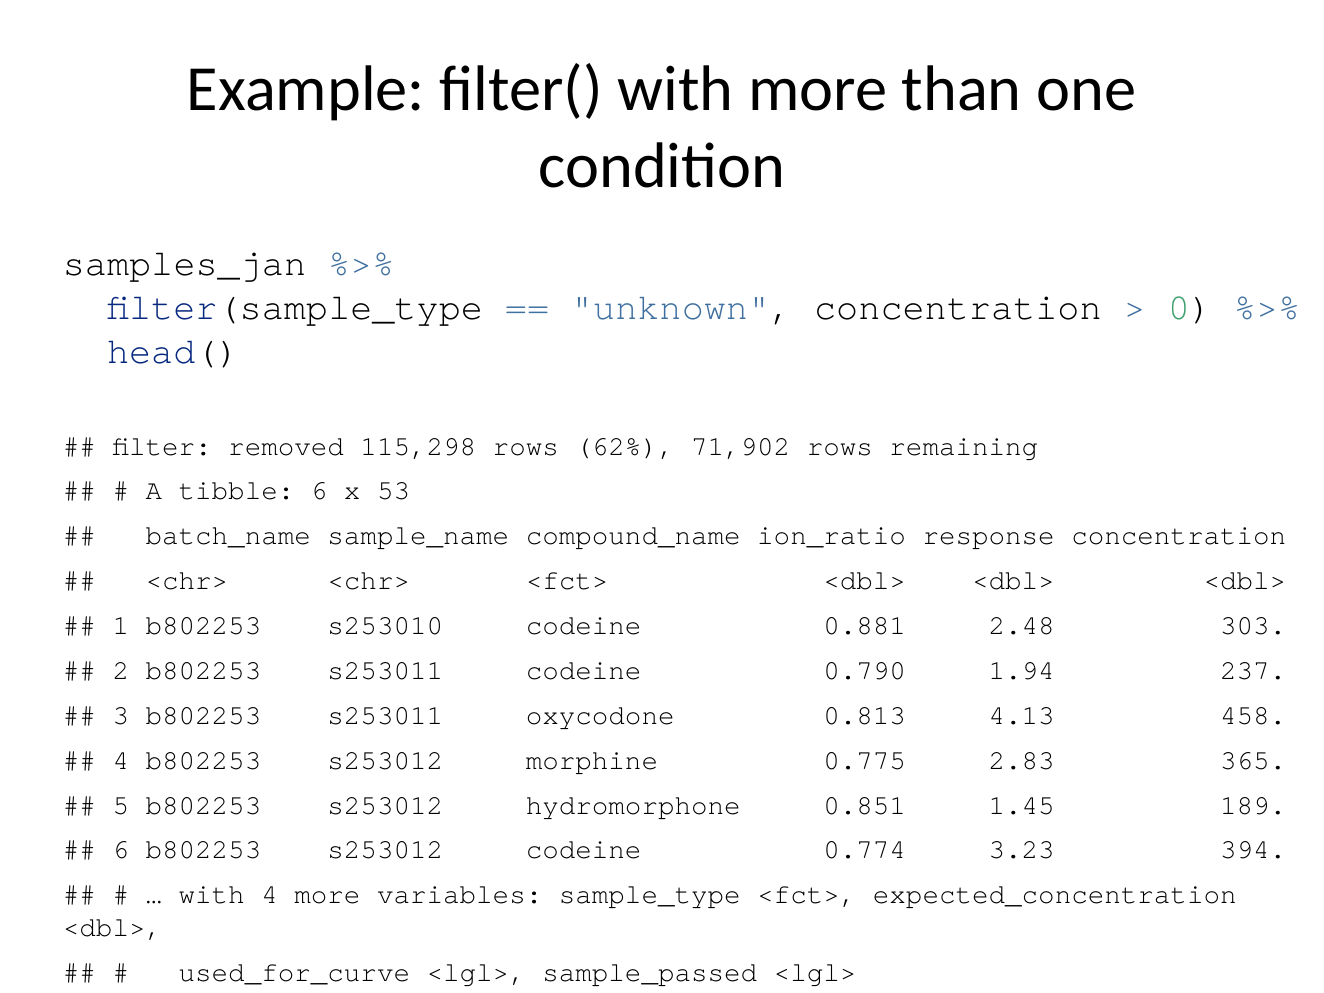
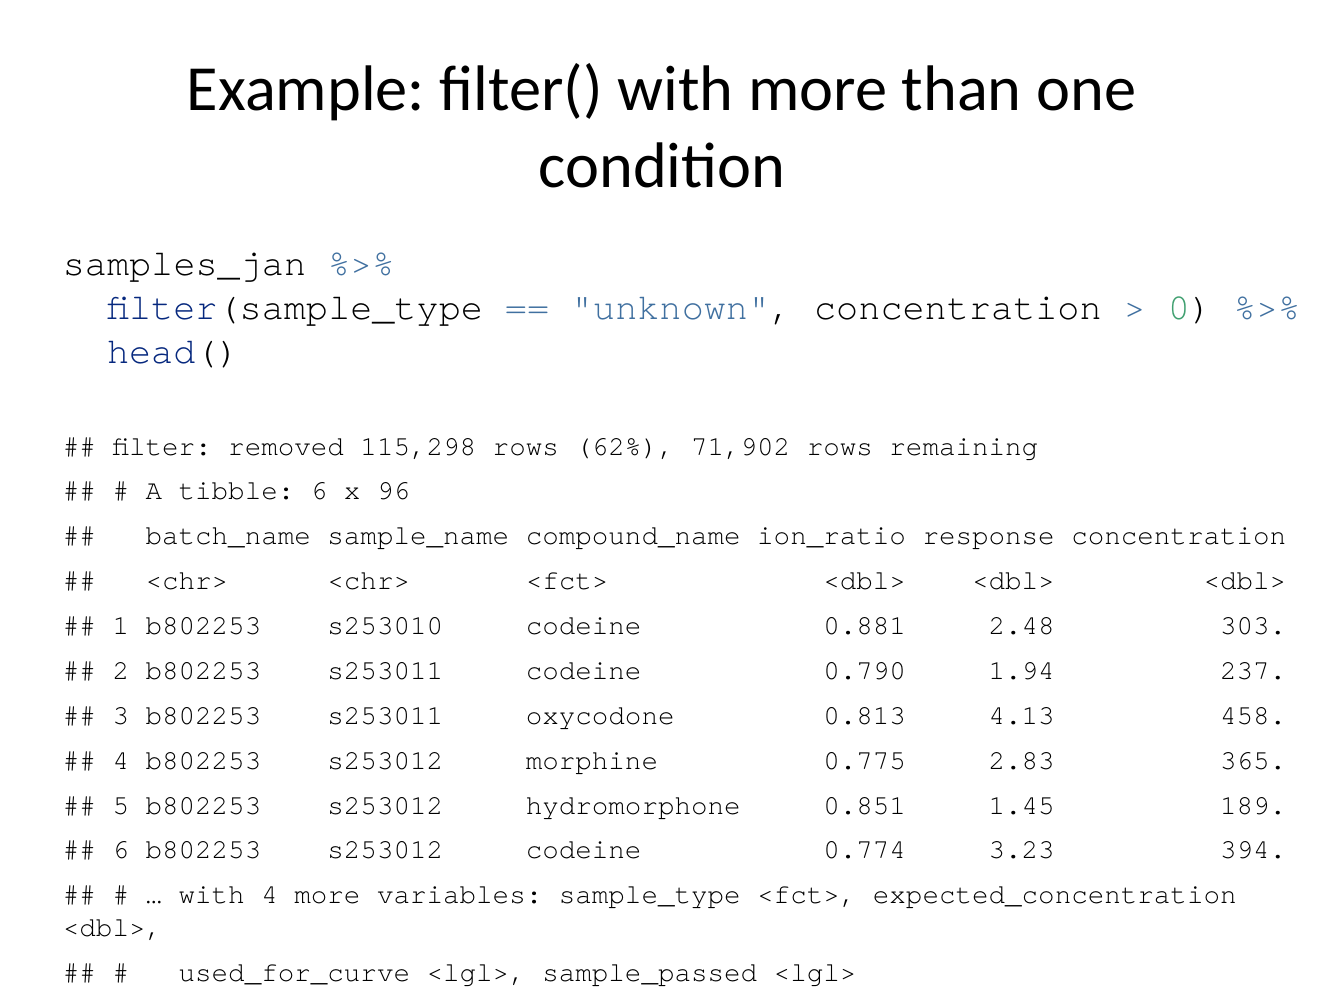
53: 53 -> 96 (394, 491)
